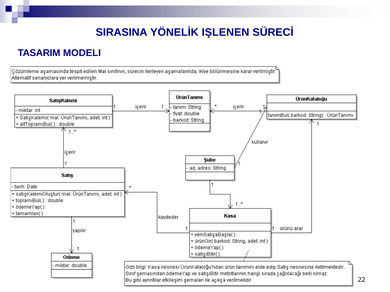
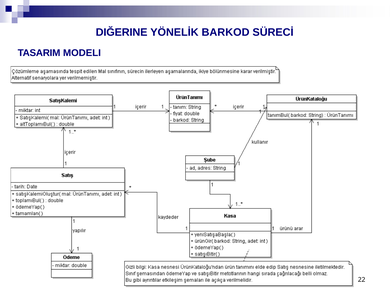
SIRASINA: SIRASINA -> DIĞERINE (122, 32)
IŞLENEN: IŞLENEN -> BARKOD (226, 32)
